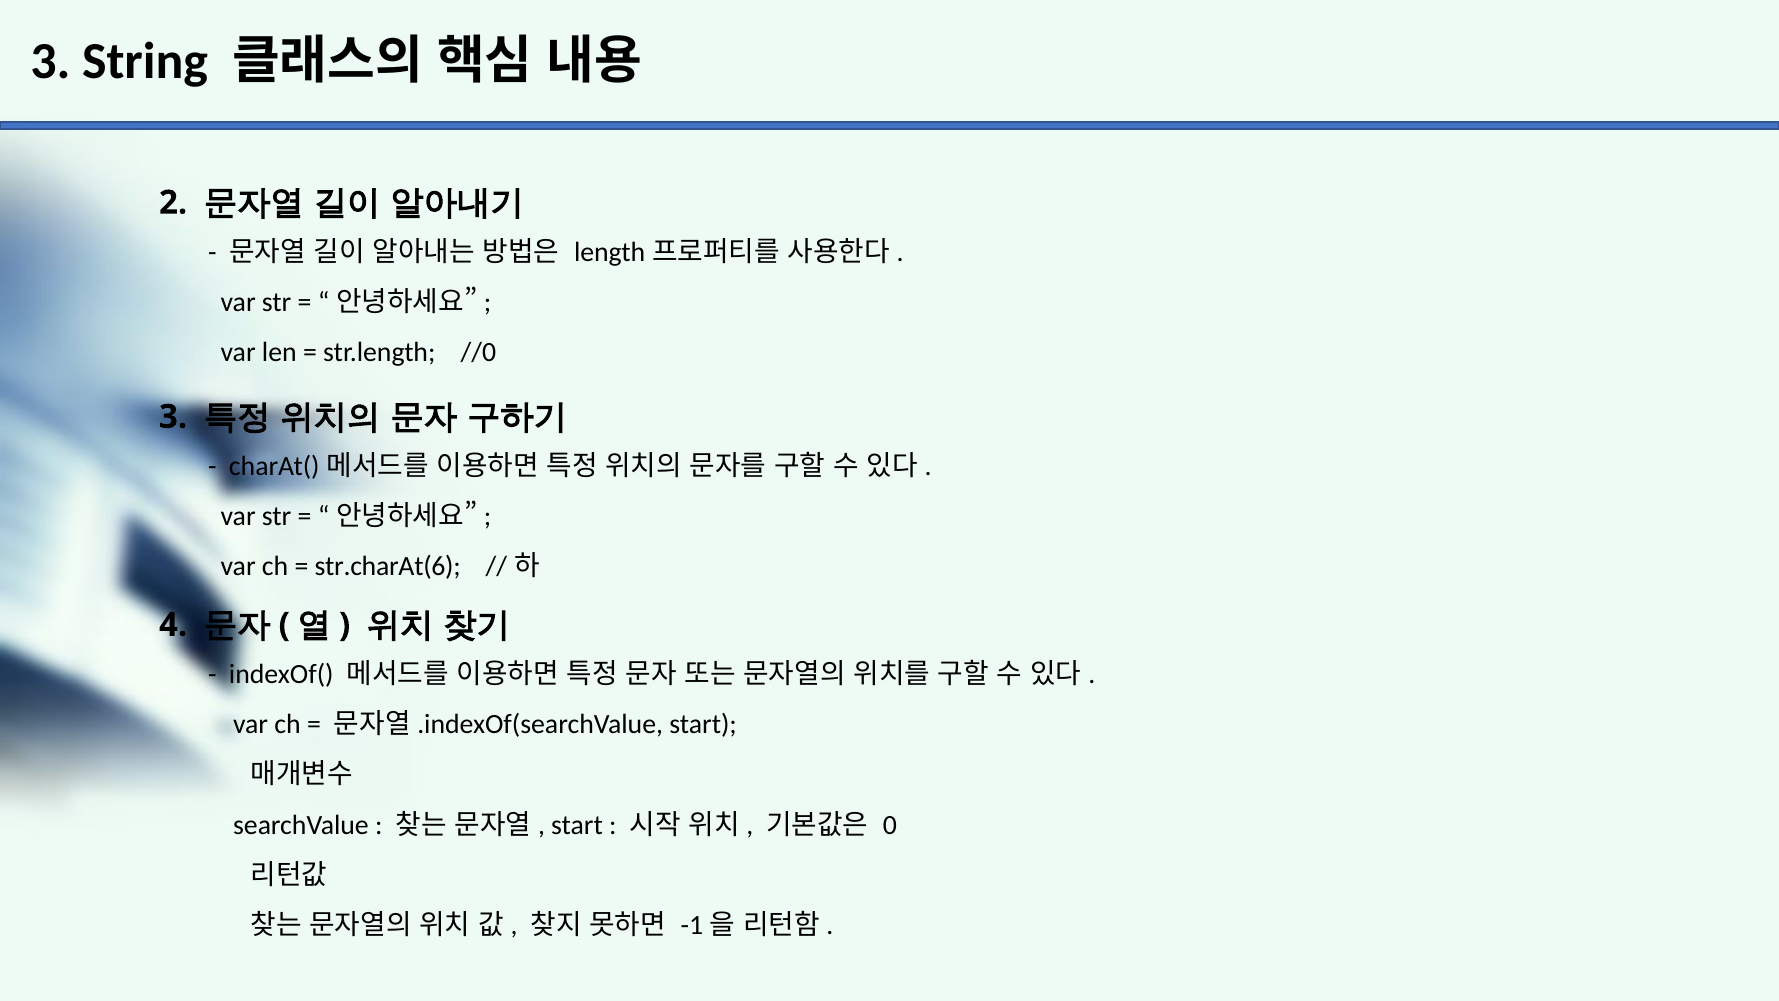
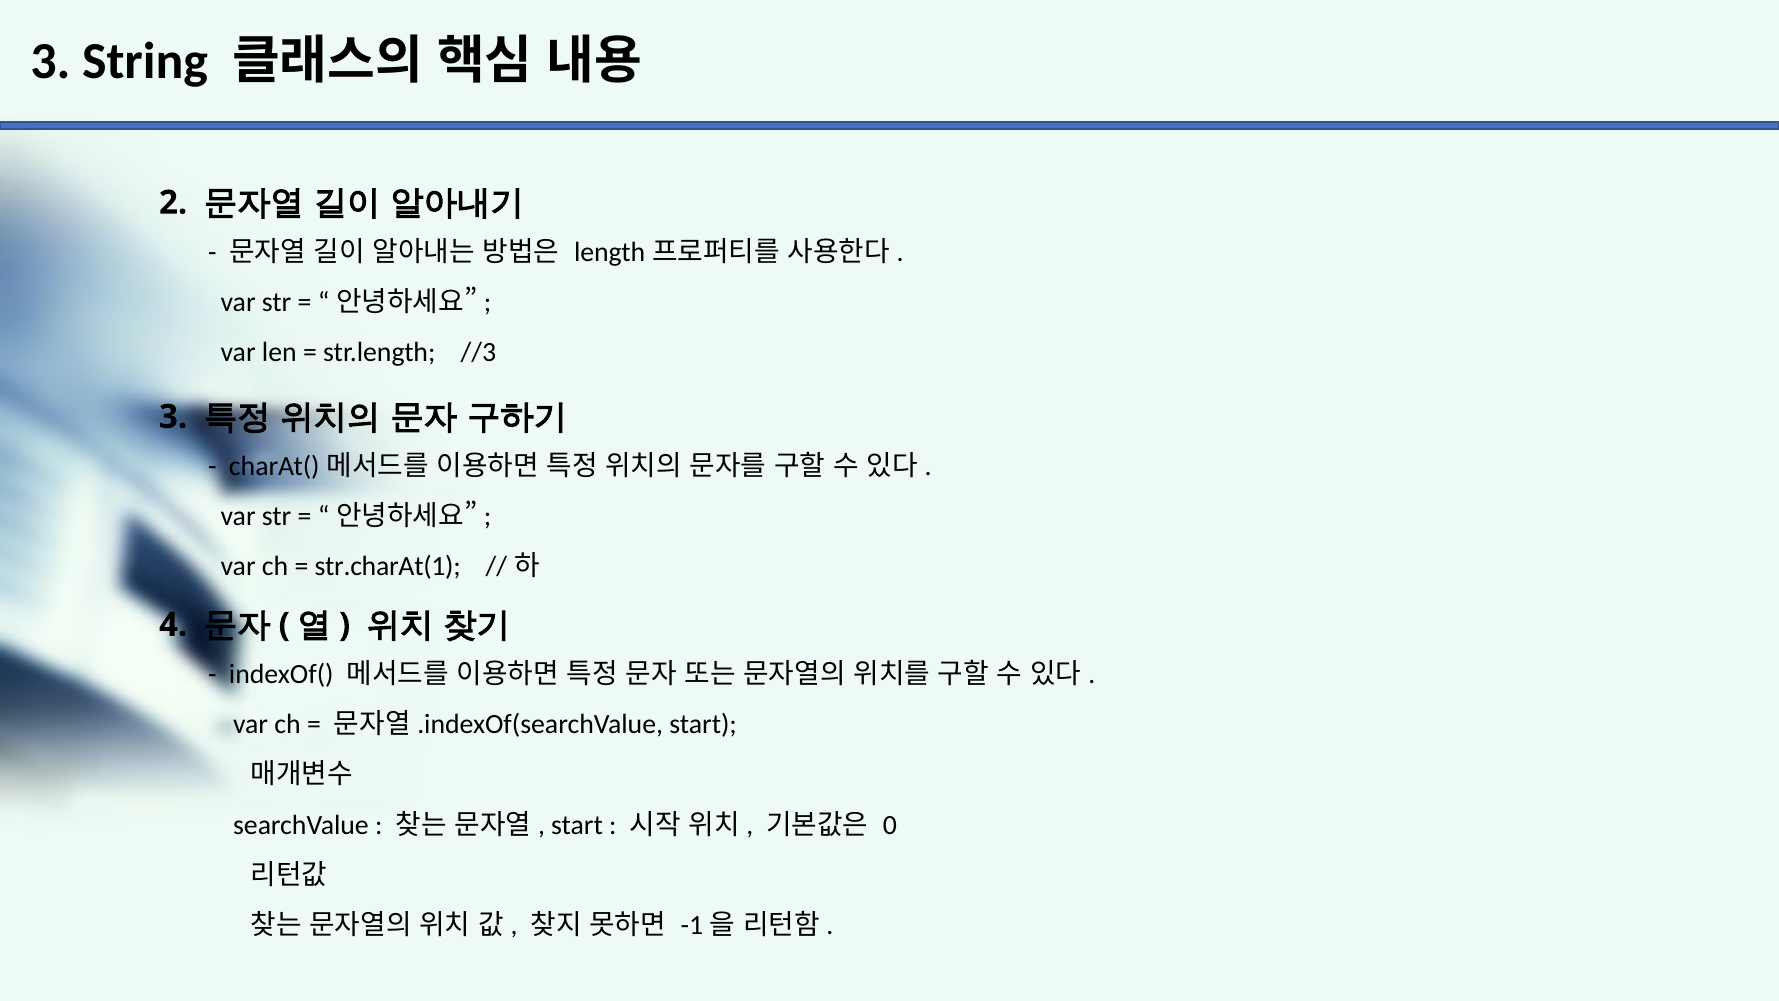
//0: //0 -> //3 (478, 352)
str.charAt(6: str.charAt(6 -> str.charAt(1 (388, 567)
